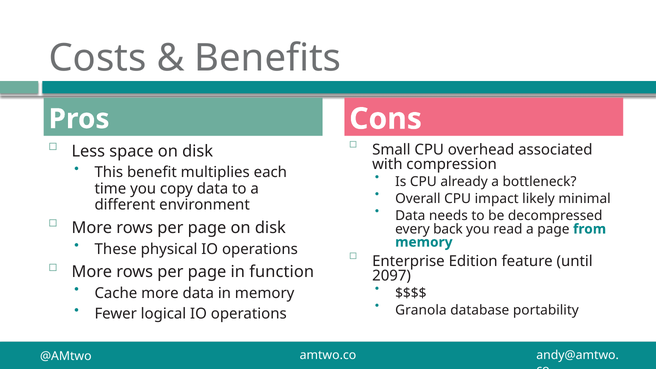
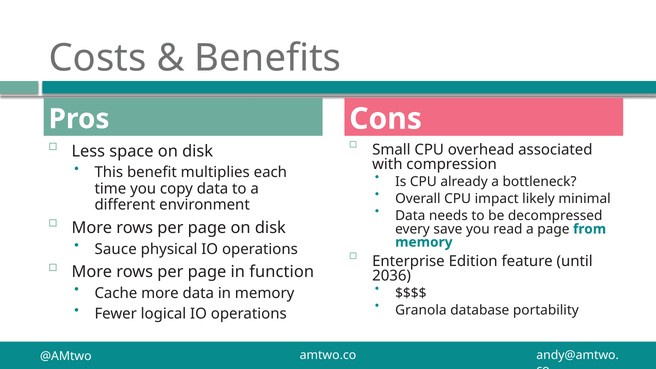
back: back -> save (448, 229)
These: These -> Sauce (116, 249)
2097: 2097 -> 2036 (392, 276)
